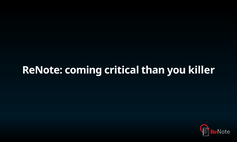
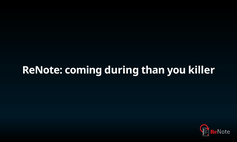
critical: critical -> during (122, 70)
